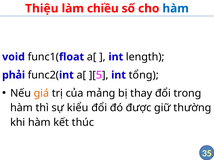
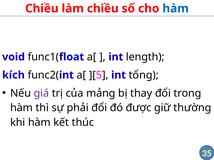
Thiệu: Thiệu -> Chiều (42, 9)
phải: phải -> kích (13, 75)
giá colour: orange -> purple (41, 93)
kiểu: kiểu -> phải (78, 108)
